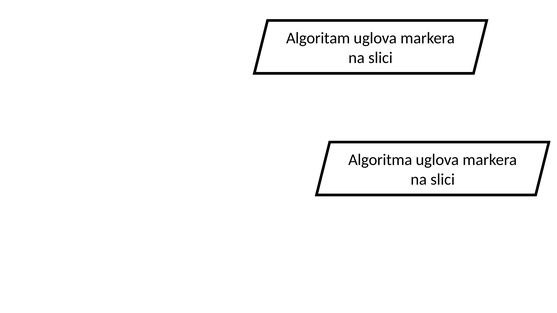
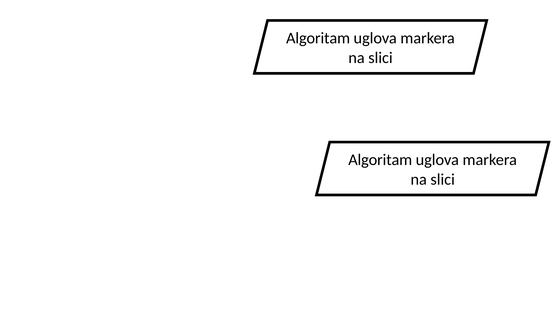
Algoritma: Algoritma -> Algoritam (380, 160)
